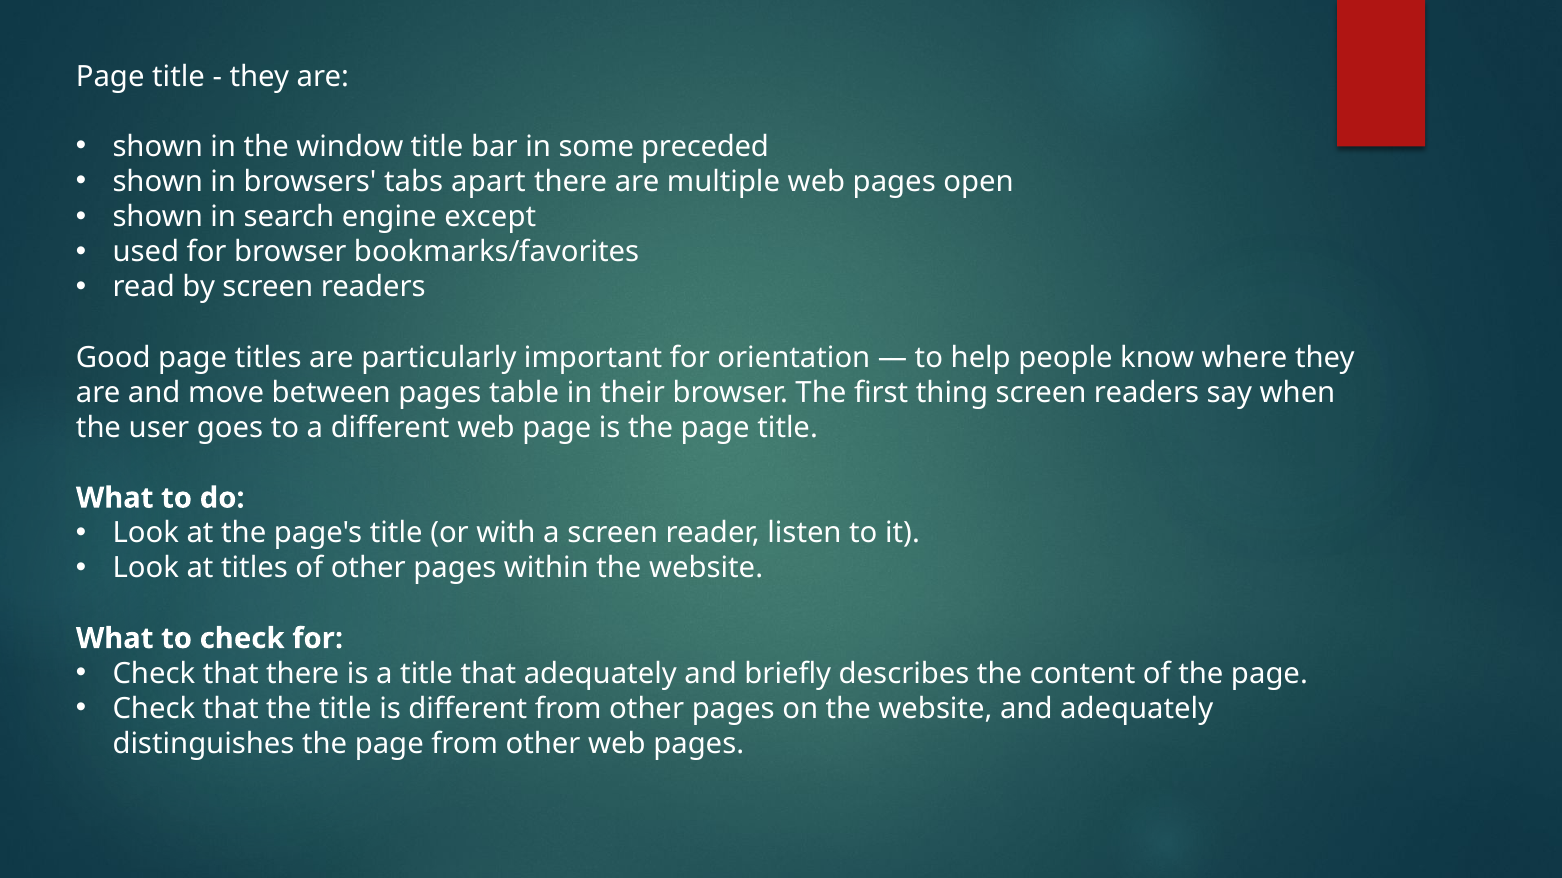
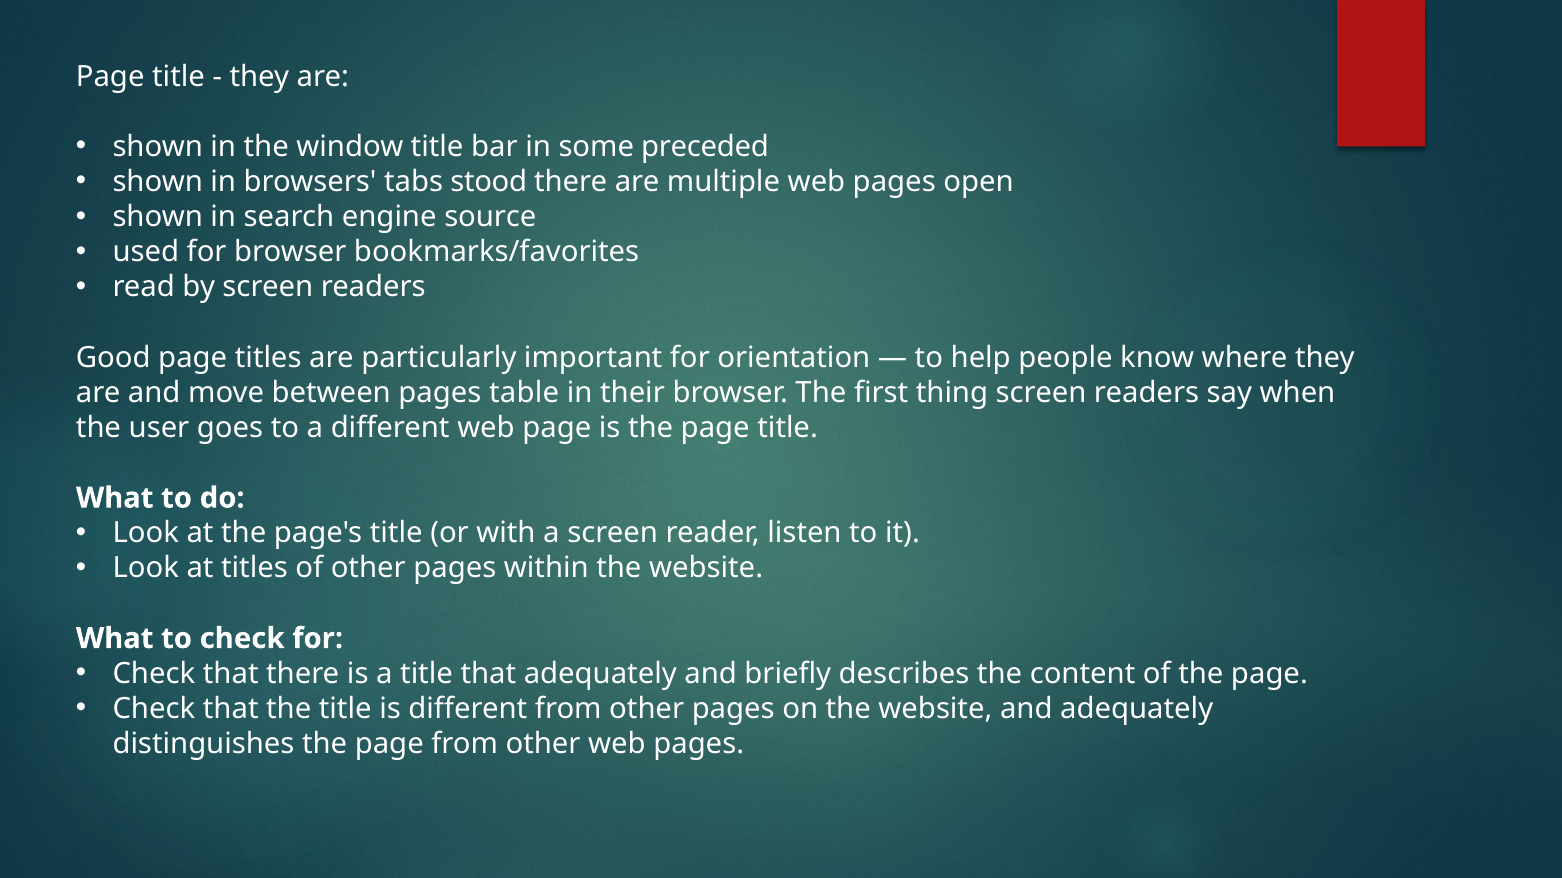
apart: apart -> stood (489, 182)
except: except -> source (490, 217)
